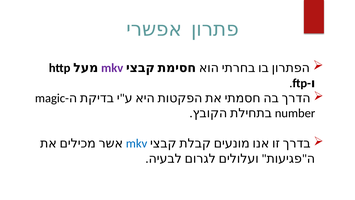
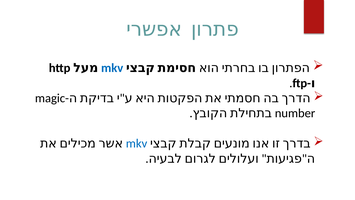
mkv colour: purple -> blue (112, 68)
